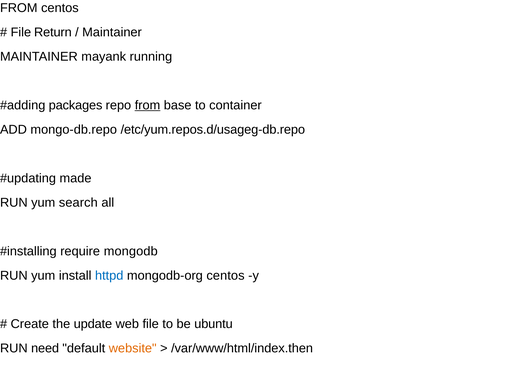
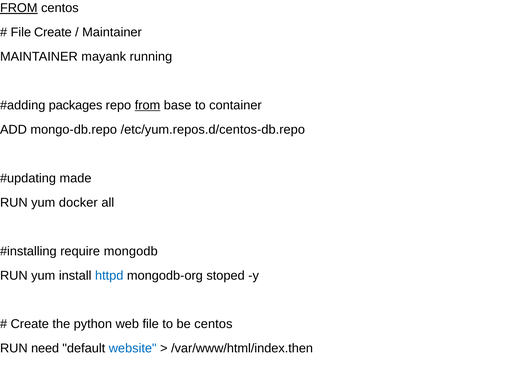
FROM underline: none -> present (19, 8)
File Return: Return -> Create (53, 32)
/etc/yum.repos.d/usageg-db.repo: /etc/yum.repos.d/usageg-db.repo -> /etc/yum.repos.d/centos-db.repo (213, 130)
search: search -> docker (78, 203)
mongodb-org centos: centos -> stoped (226, 276)
update: update -> python (93, 324)
be ubuntu: ubuntu -> centos (213, 324)
website colour: orange -> blue (133, 349)
